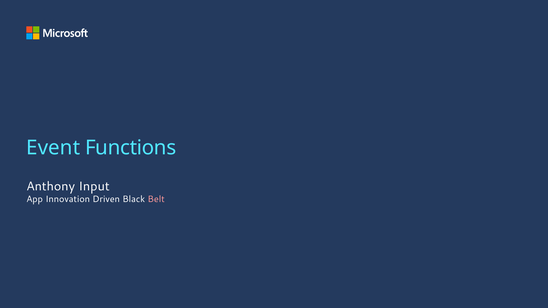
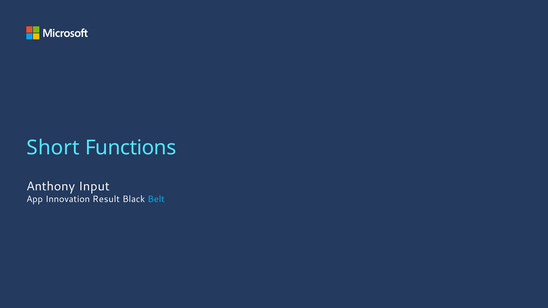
Event: Event -> Short (53, 148)
Driven: Driven -> Result (106, 199)
Belt colour: pink -> light blue (156, 199)
